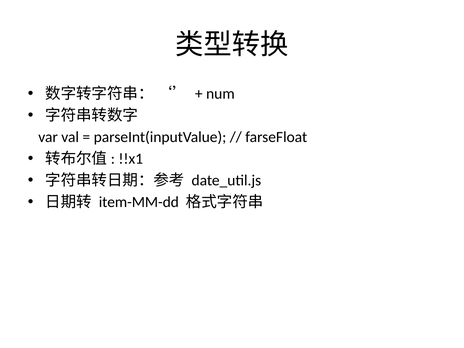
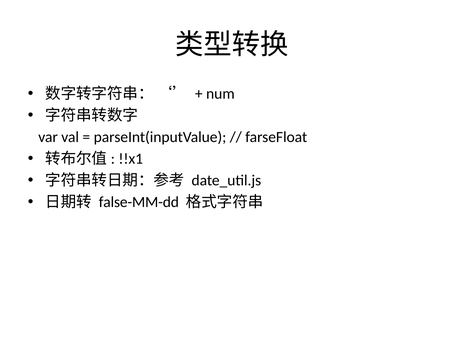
item-MM-dd: item-MM-dd -> false-MM-dd (139, 202)
